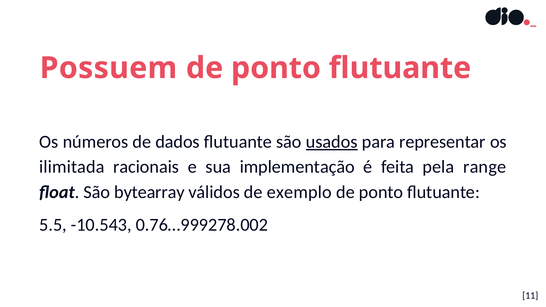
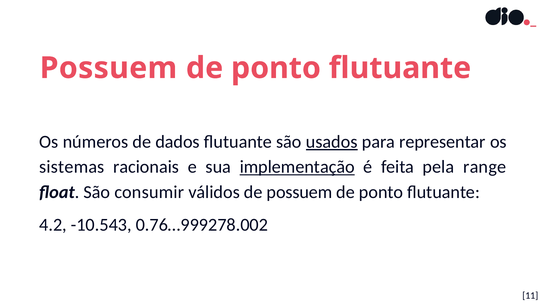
ilimitada: ilimitada -> sistemas (72, 167)
implementação underline: none -> present (297, 167)
bytearray: bytearray -> consumir (149, 192)
de exemplo: exemplo -> possuem (299, 192)
5.5: 5.5 -> 4.2 (53, 225)
